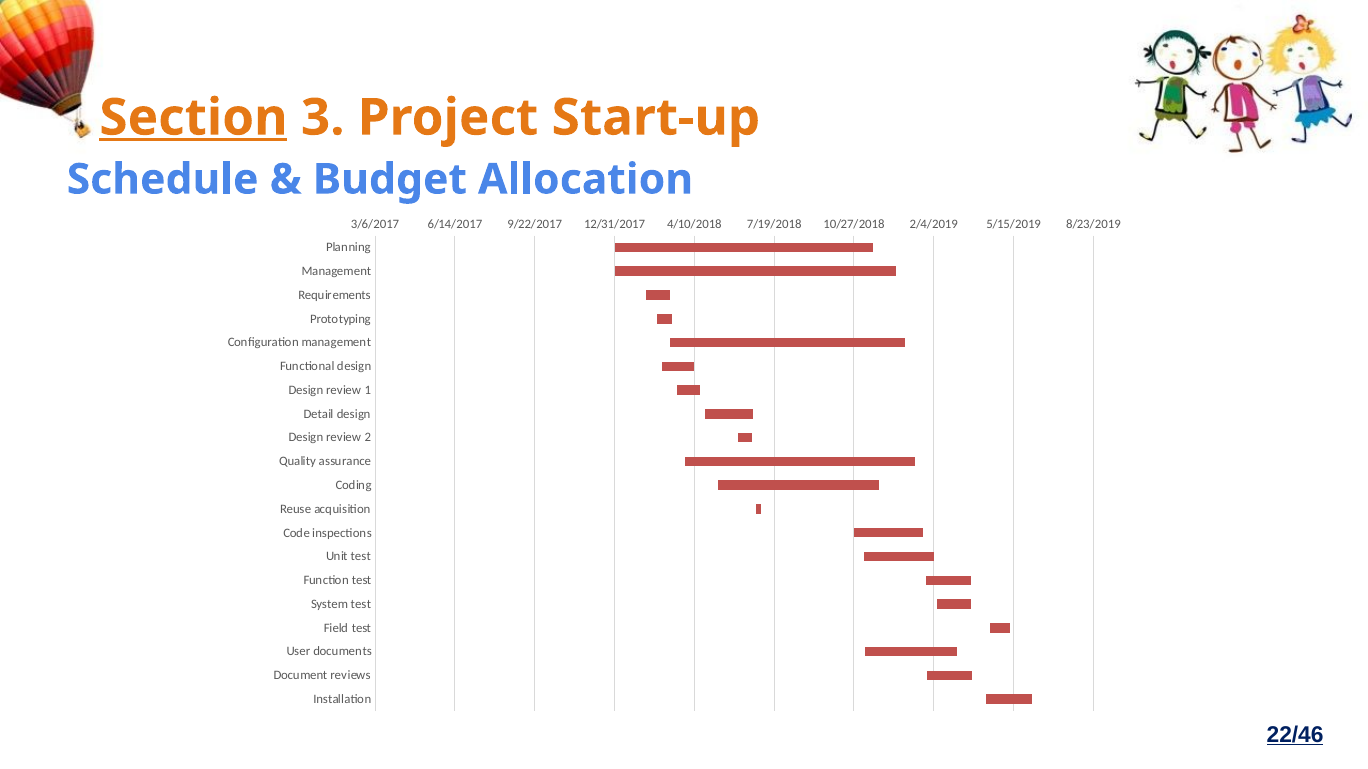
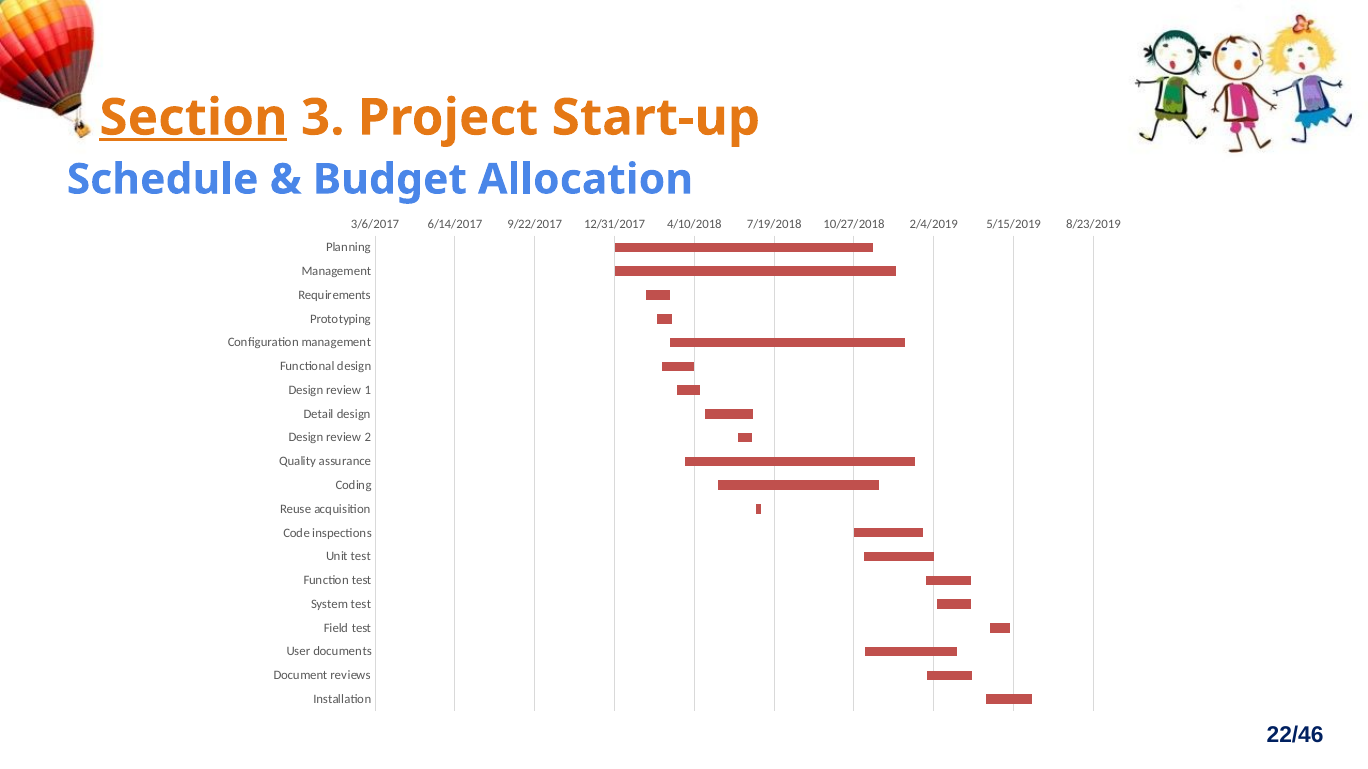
22/46 underline: present -> none (1295, 735)
